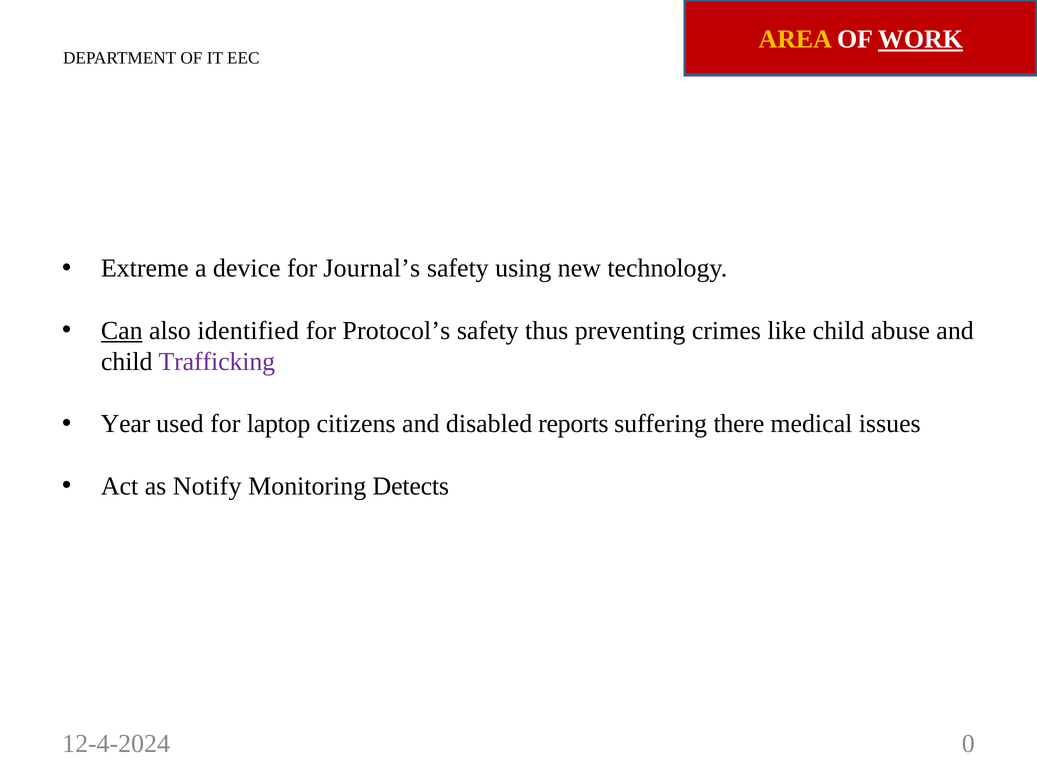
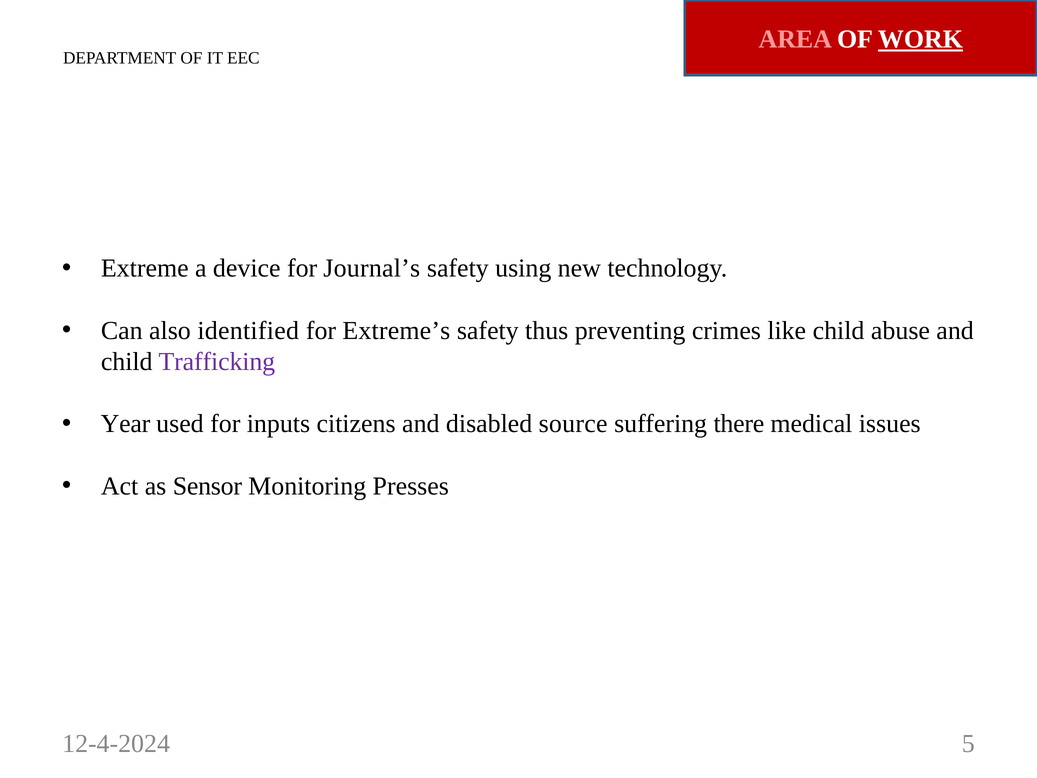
AREA colour: yellow -> pink (795, 39)
Can underline: present -> none (122, 330)
Protocol’s: Protocol’s -> Extreme’s (396, 330)
laptop: laptop -> inputs (278, 424)
reports: reports -> source (573, 424)
Notify: Notify -> Sensor (207, 486)
Detects: Detects -> Presses (411, 486)
0: 0 -> 5 (968, 743)
